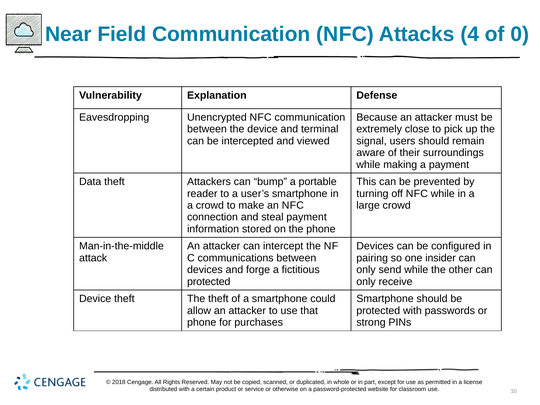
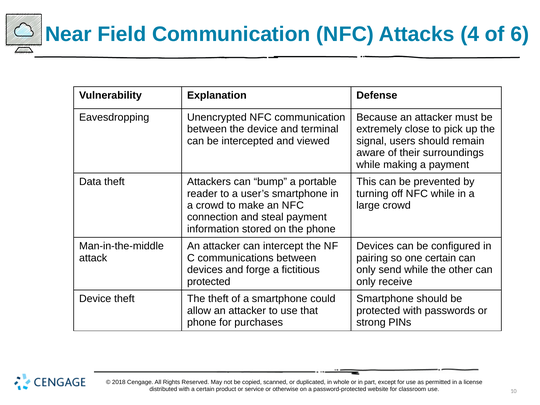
0: 0 -> 6 (520, 34)
one insider: insider -> certain (441, 258)
